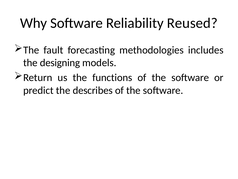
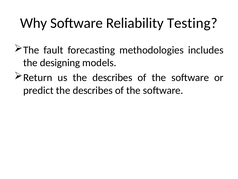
Reused: Reused -> Testing (192, 23)
us the functions: functions -> describes (112, 77)
